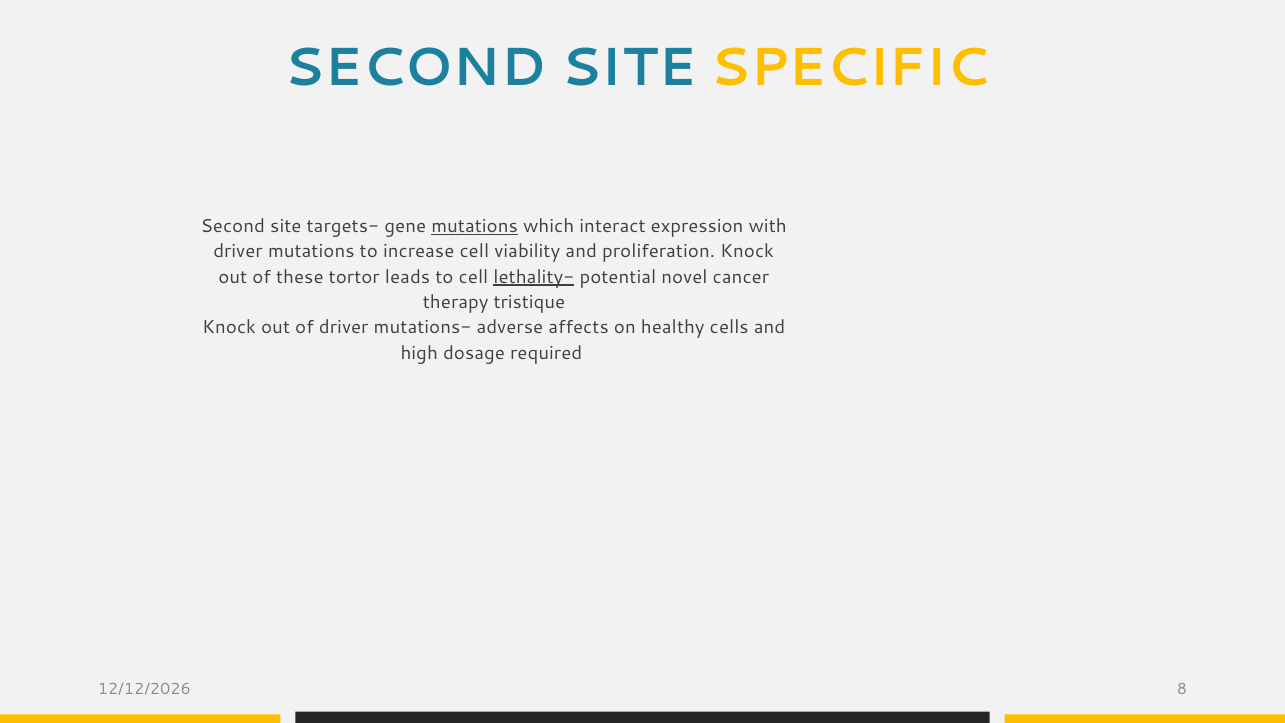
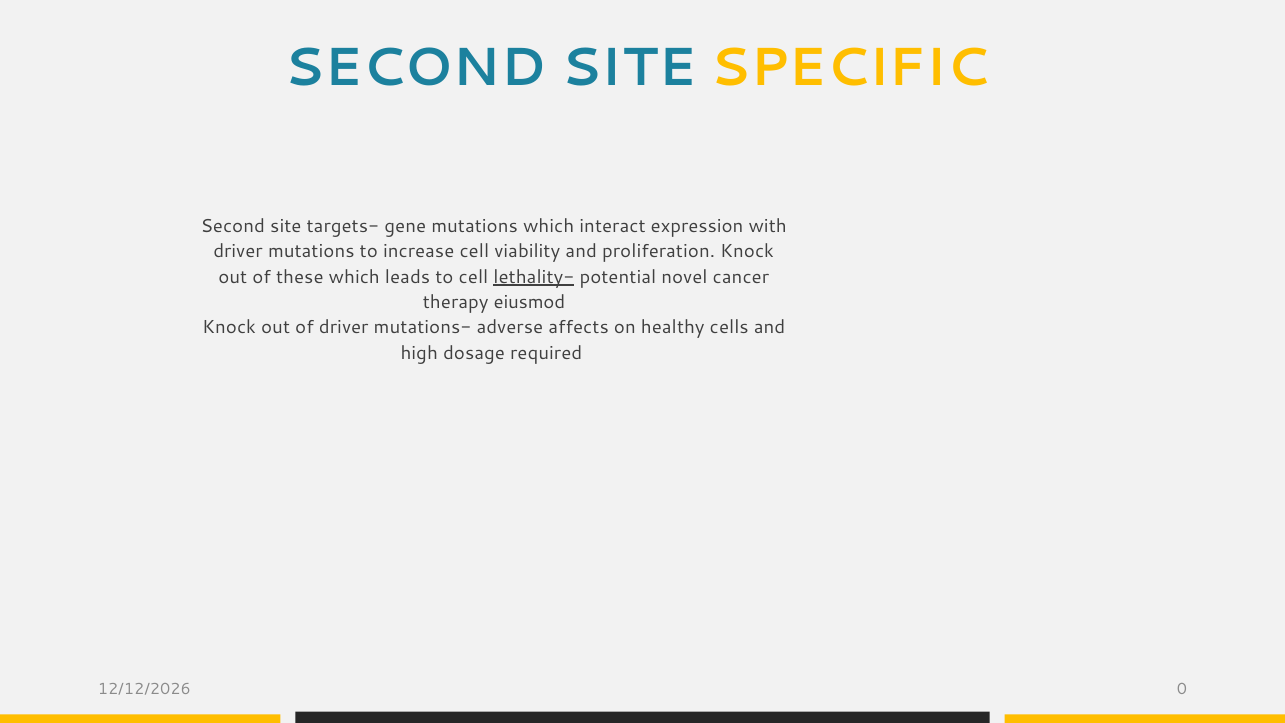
mutations underline: present -> none (475, 226)
these tortor: tortor -> which (354, 277)
tristique: tristique -> eiusmod (529, 302)
8: 8 -> 0 (1182, 689)
